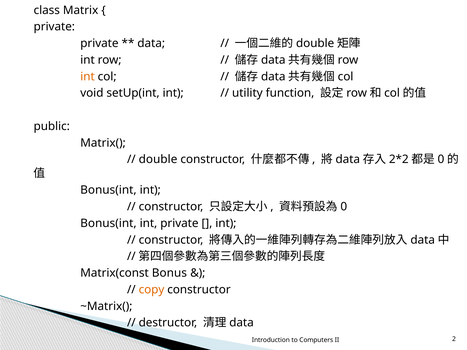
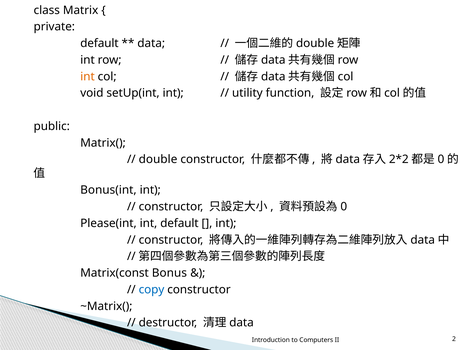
private: private -> default (99, 43)
Bonus(int: Bonus(int -> Please(int (108, 223)
int private: private -> default (179, 223)
copy colour: orange -> blue (151, 290)
